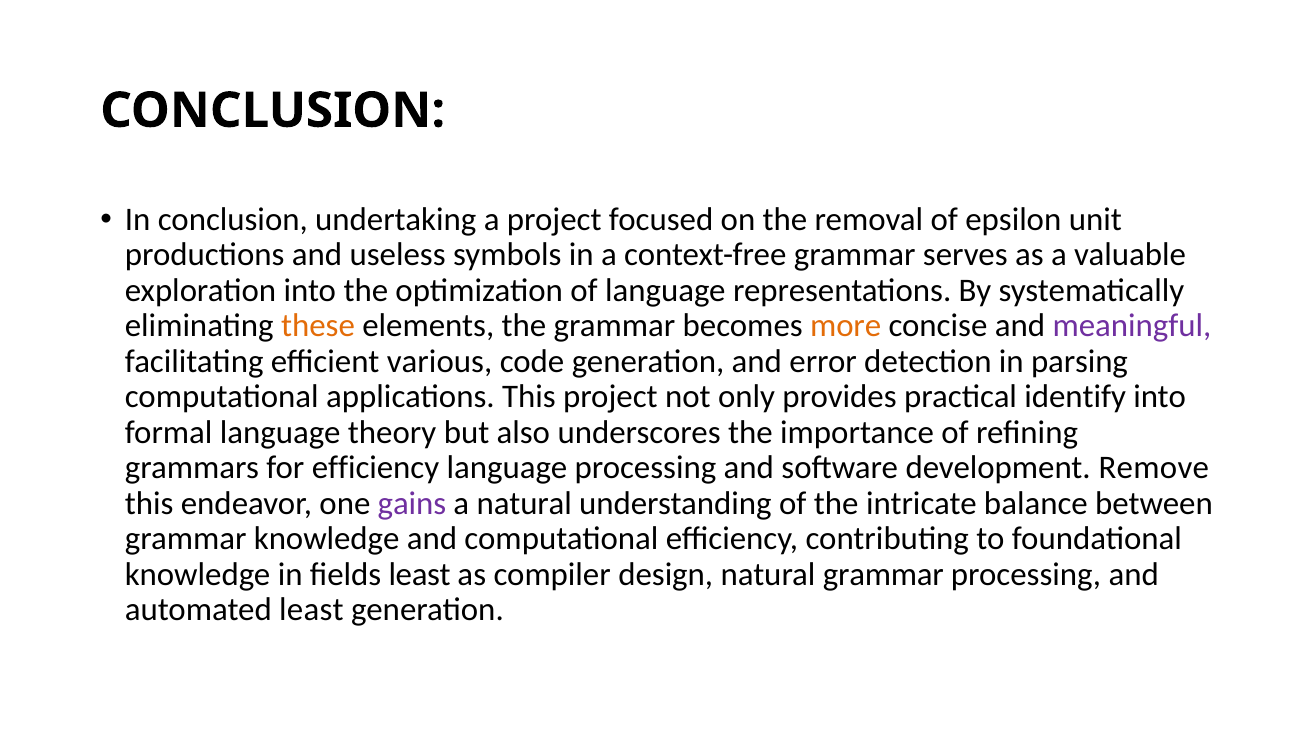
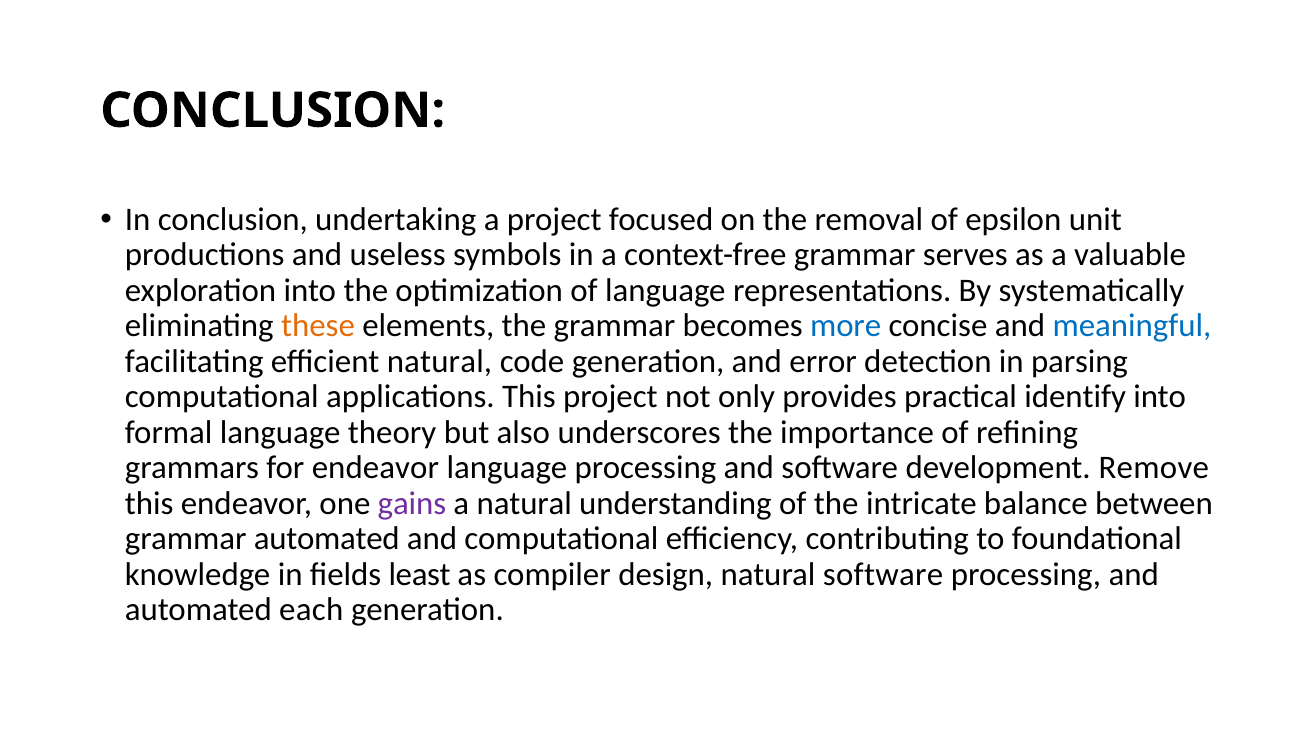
more colour: orange -> blue (846, 326)
meaningful colour: purple -> blue (1132, 326)
efficient various: various -> natural (439, 361)
for efficiency: efficiency -> endeavor (375, 468)
grammar knowledge: knowledge -> automated (327, 539)
natural grammar: grammar -> software (883, 574)
automated least: least -> each (311, 610)
